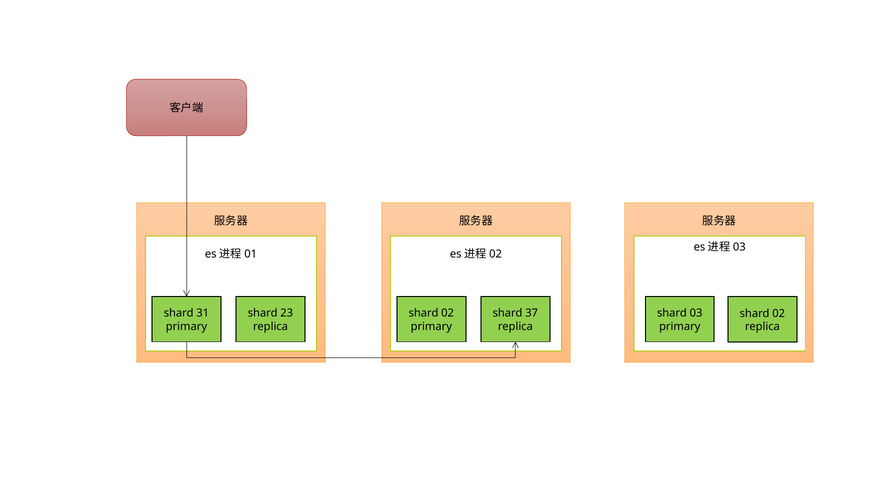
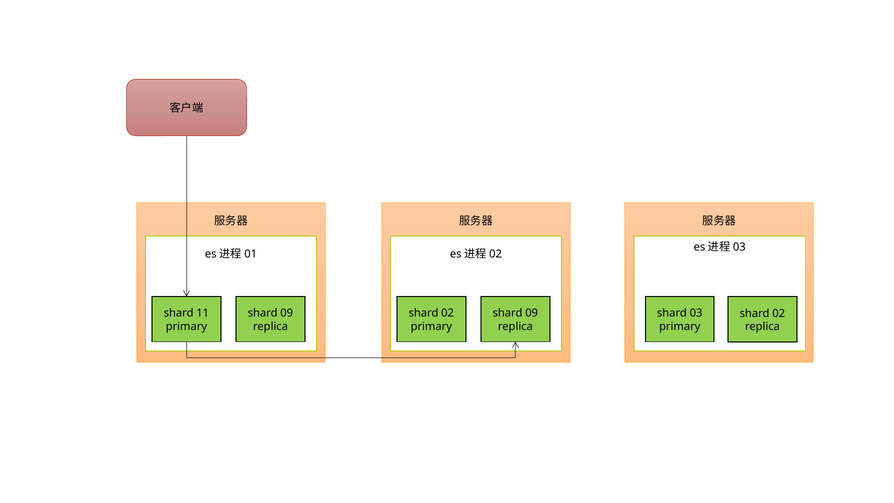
31: 31 -> 11 (203, 313)
23: 23 -> 09 (287, 313)
37: 37 -> 09 (532, 313)
